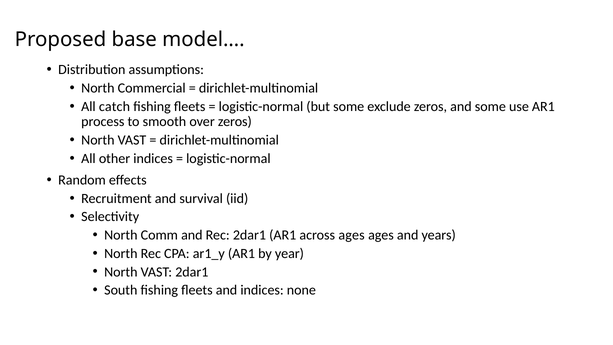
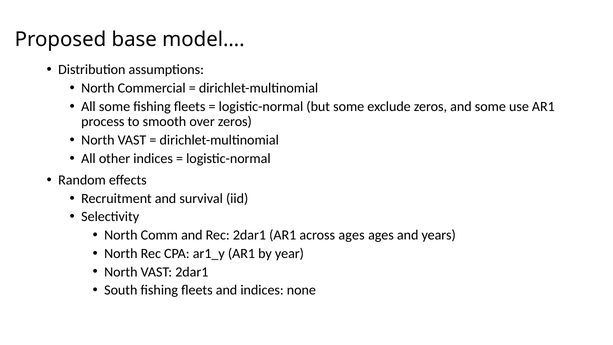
All catch: catch -> some (115, 107)
